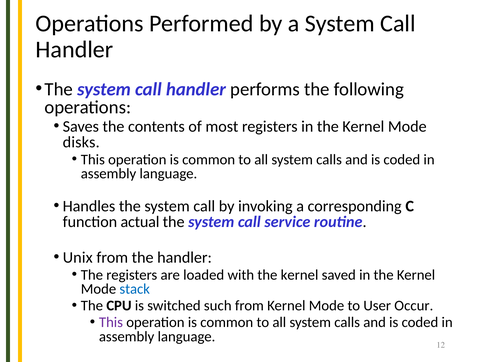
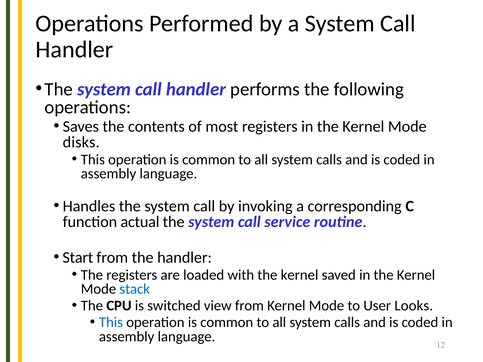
Unix: Unix -> Start (78, 258)
such: such -> view (218, 306)
Occur: Occur -> Looks (414, 306)
This colour: purple -> blue (111, 323)
